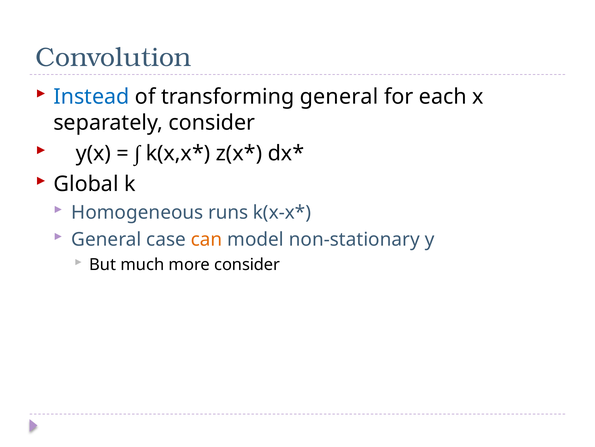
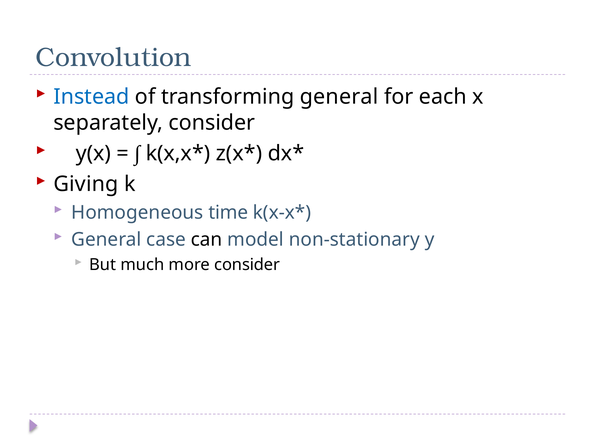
Global: Global -> Giving (86, 184)
runs: runs -> time (228, 212)
can colour: orange -> black (207, 239)
